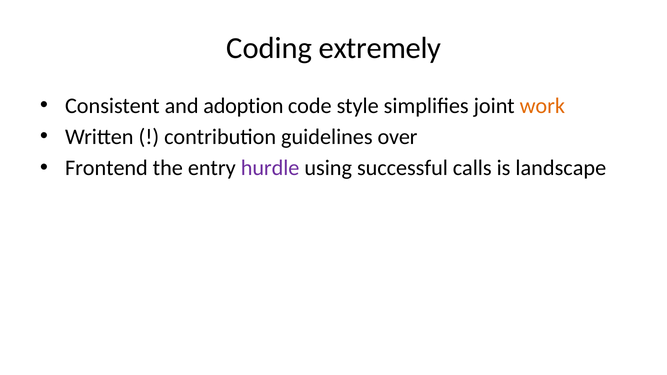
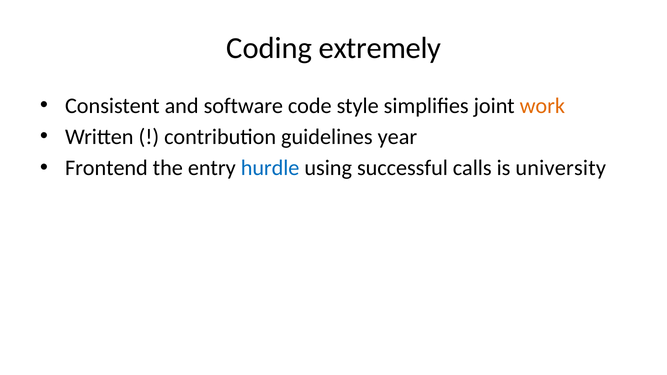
adoption: adoption -> software (243, 106)
over: over -> year (397, 137)
hurdle colour: purple -> blue (270, 168)
landscape: landscape -> university (561, 168)
